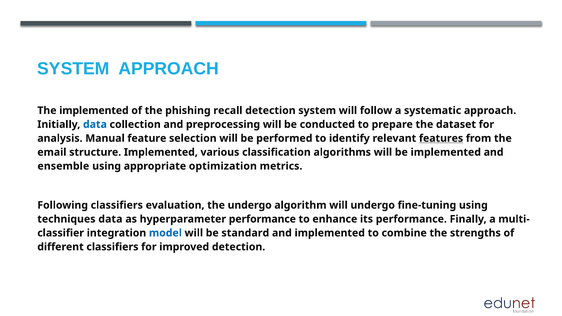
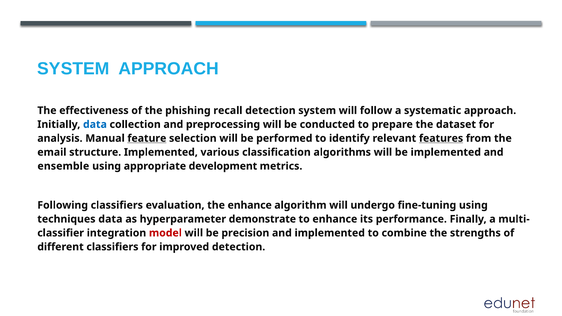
The implemented: implemented -> effectiveness (94, 111)
feature underline: none -> present (147, 138)
optimization: optimization -> development (223, 166)
the undergo: undergo -> enhance (250, 205)
hyperparameter performance: performance -> demonstrate (262, 219)
model colour: blue -> red (165, 233)
standard: standard -> precision (245, 233)
